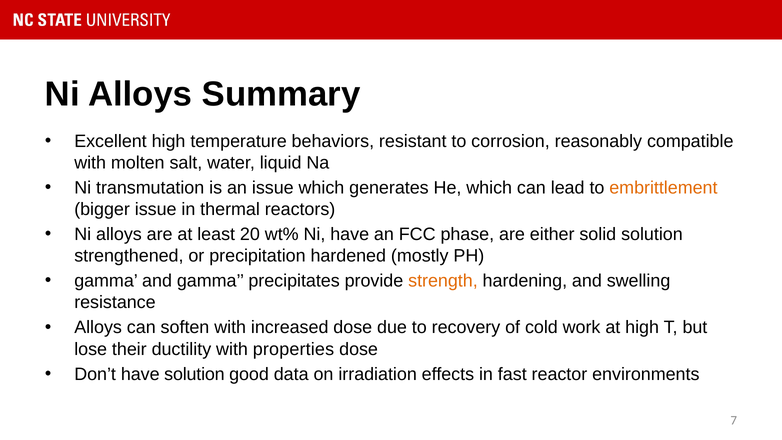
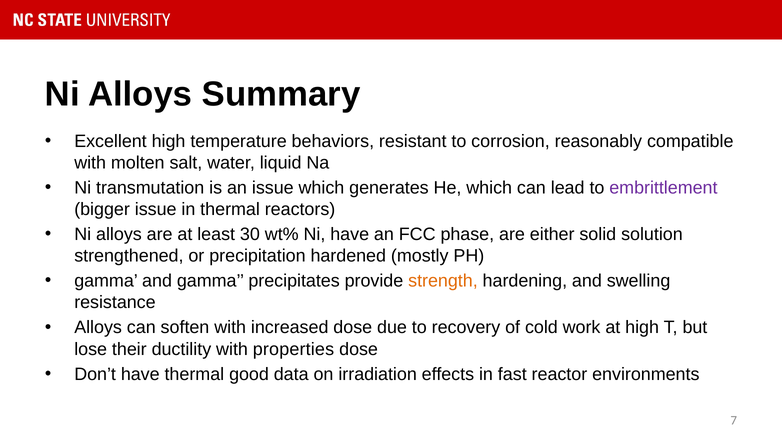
embrittlement colour: orange -> purple (663, 188)
20: 20 -> 30 (250, 234)
have solution: solution -> thermal (194, 374)
